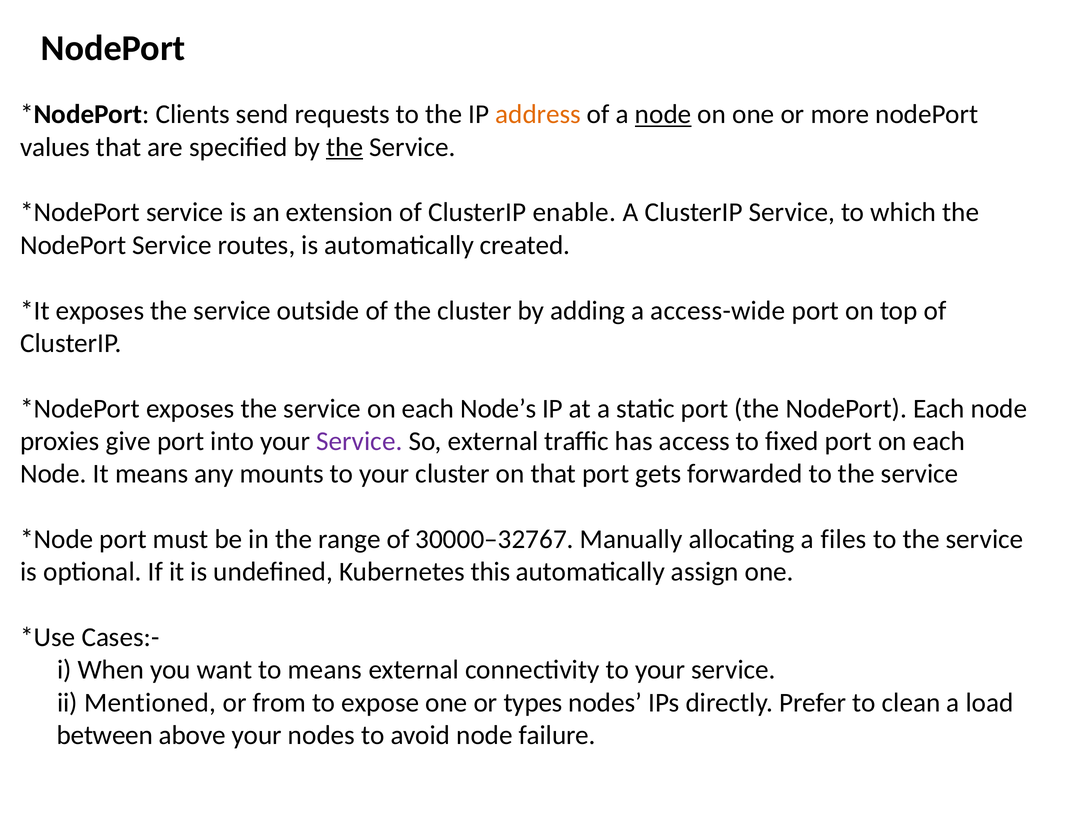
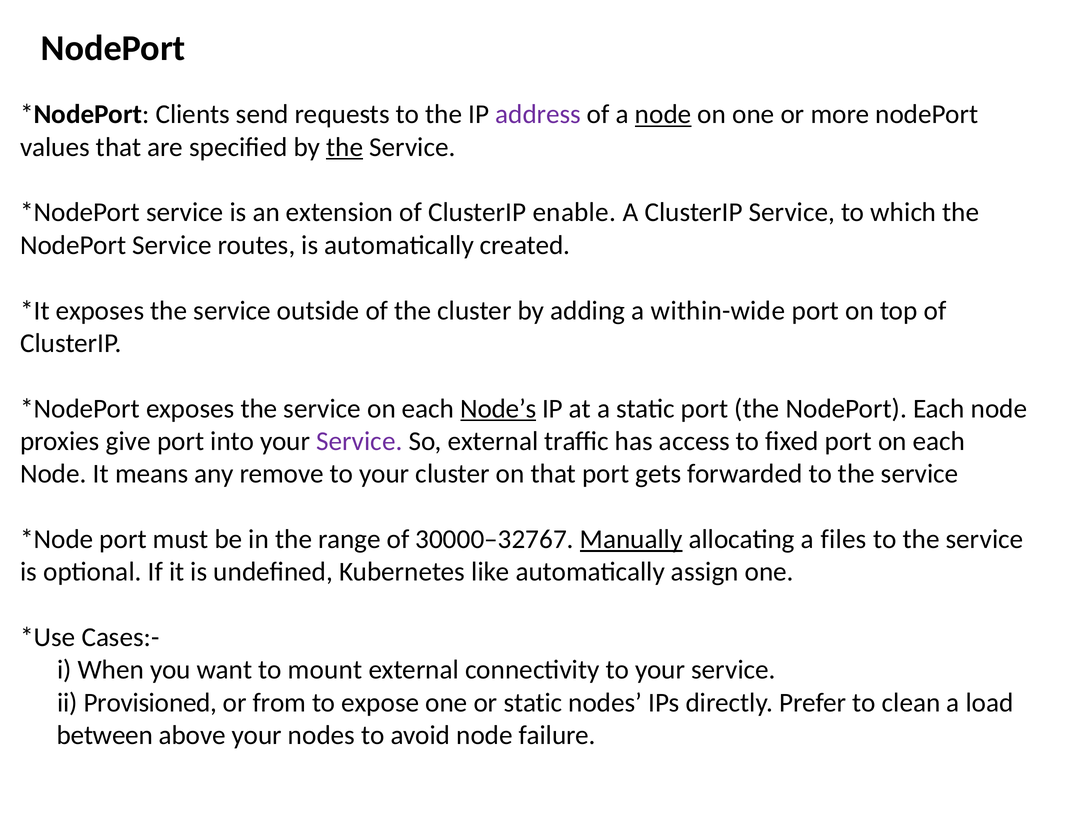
address colour: orange -> purple (538, 114)
access-wide: access-wide -> within-wide (718, 310)
Node’s underline: none -> present (498, 408)
mounts: mounts -> remove (282, 474)
Manually underline: none -> present (631, 539)
this: this -> like (490, 572)
to means: means -> mount (325, 670)
Mentioned: Mentioned -> Provisioned (150, 702)
or types: types -> static (533, 702)
